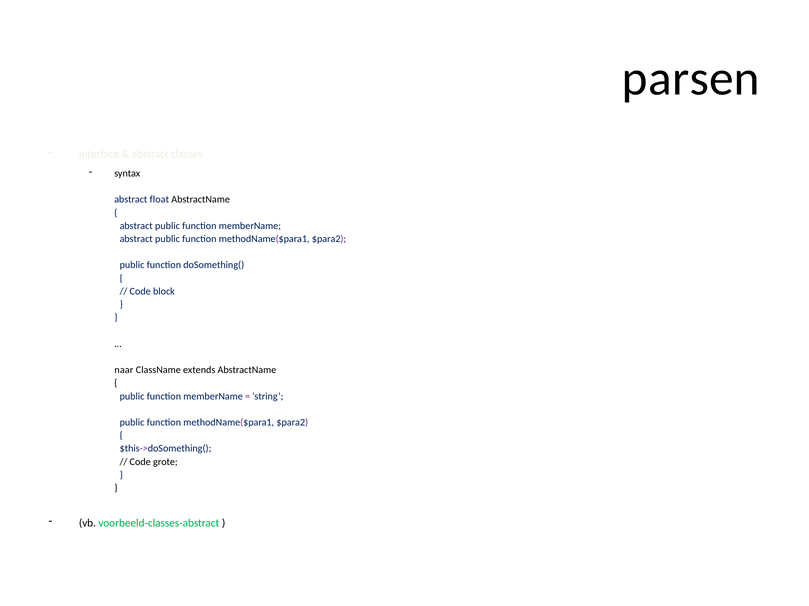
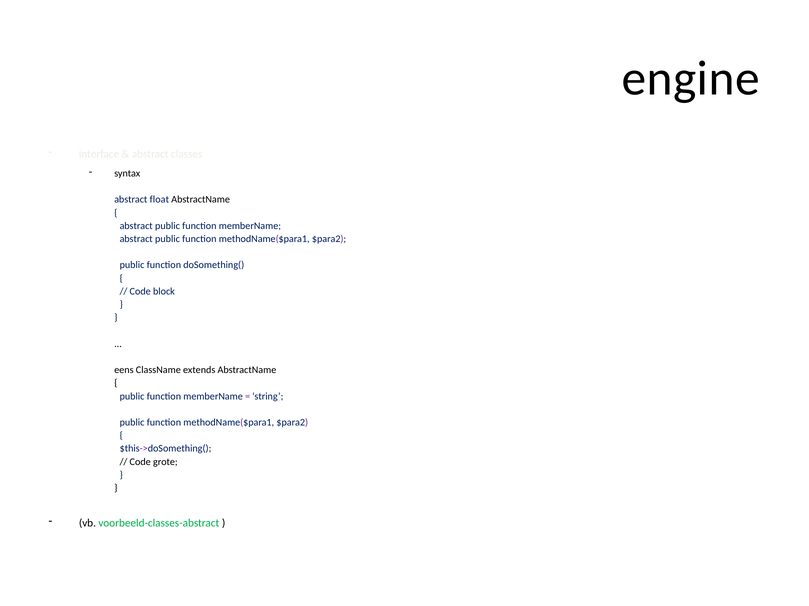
parsen: parsen -> engine (691, 78)
naar: naar -> eens (124, 370)
